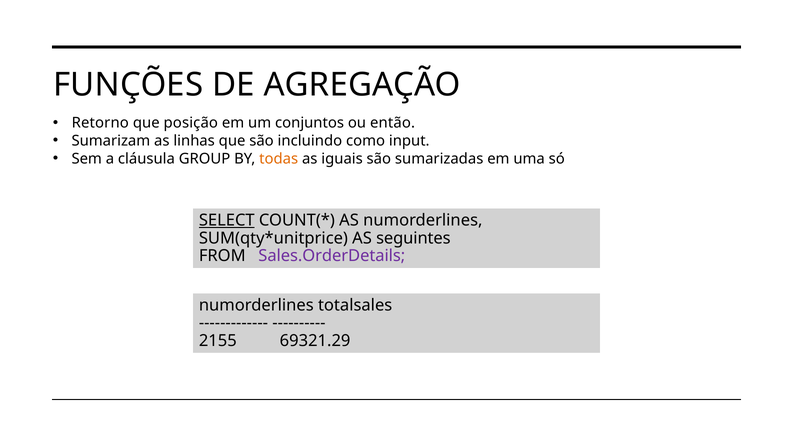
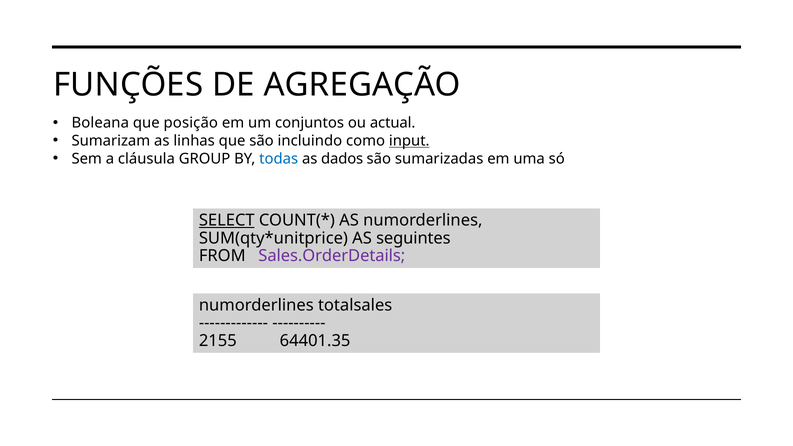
Retorno: Retorno -> Boleana (100, 123)
então: então -> actual (393, 123)
input underline: none -> present (409, 141)
todas colour: orange -> blue (279, 159)
iguais: iguais -> dados (342, 159)
69321.29: 69321.29 -> 64401.35 (315, 341)
